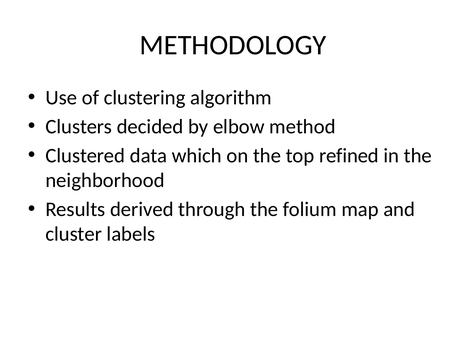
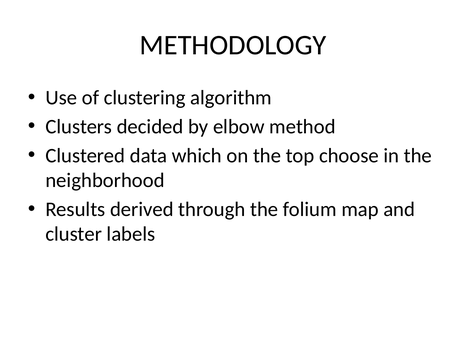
refined: refined -> choose (349, 156)
